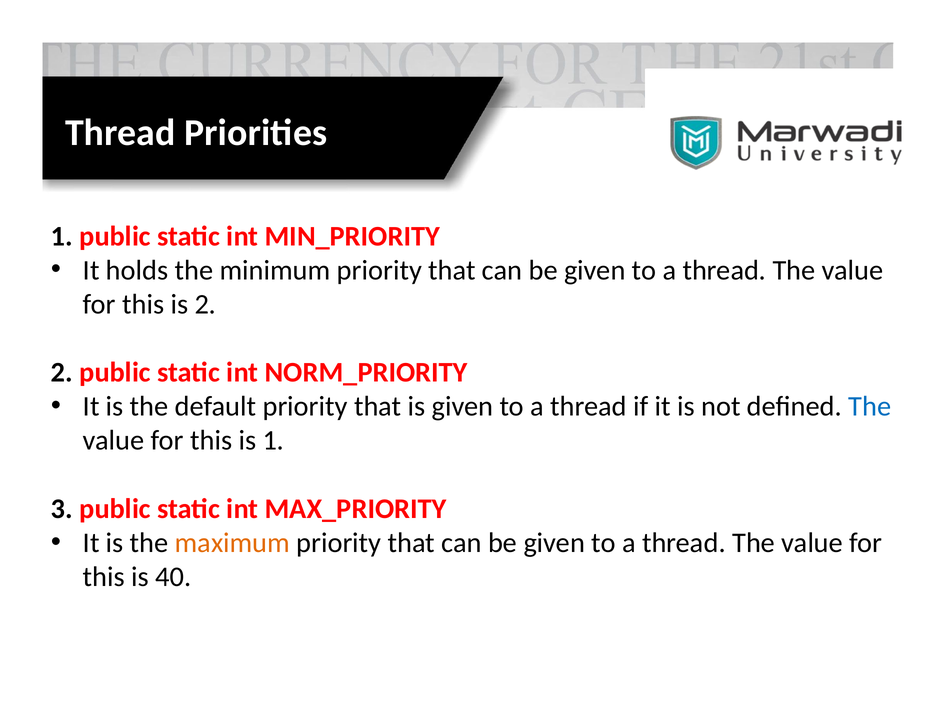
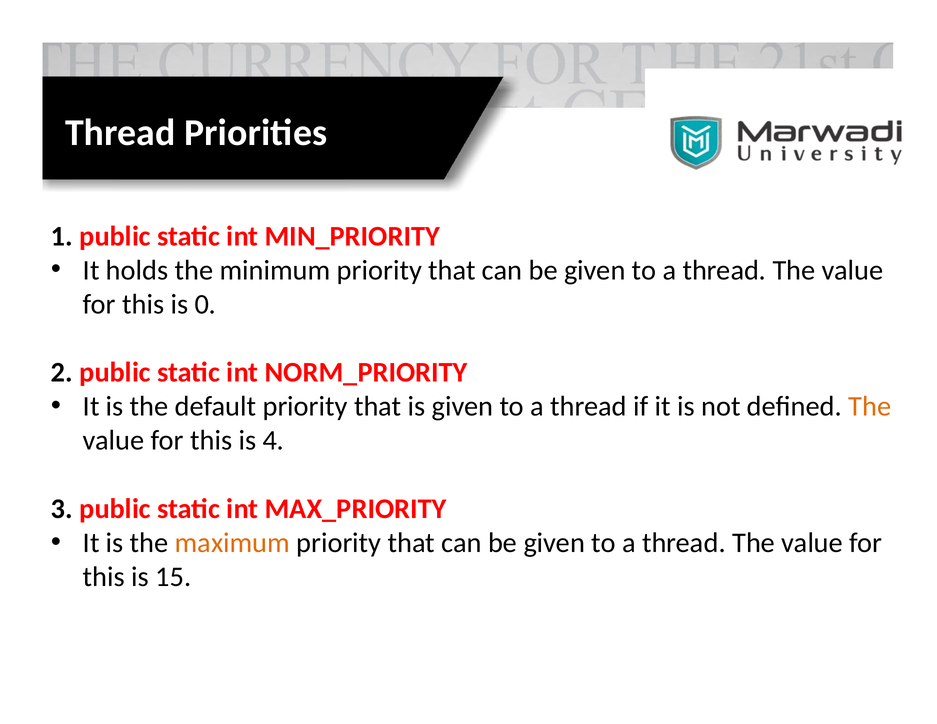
is 2: 2 -> 0 (205, 304)
The colour: blue -> orange (870, 407)
is 1: 1 -> 4 (273, 441)
40: 40 -> 15 (173, 577)
